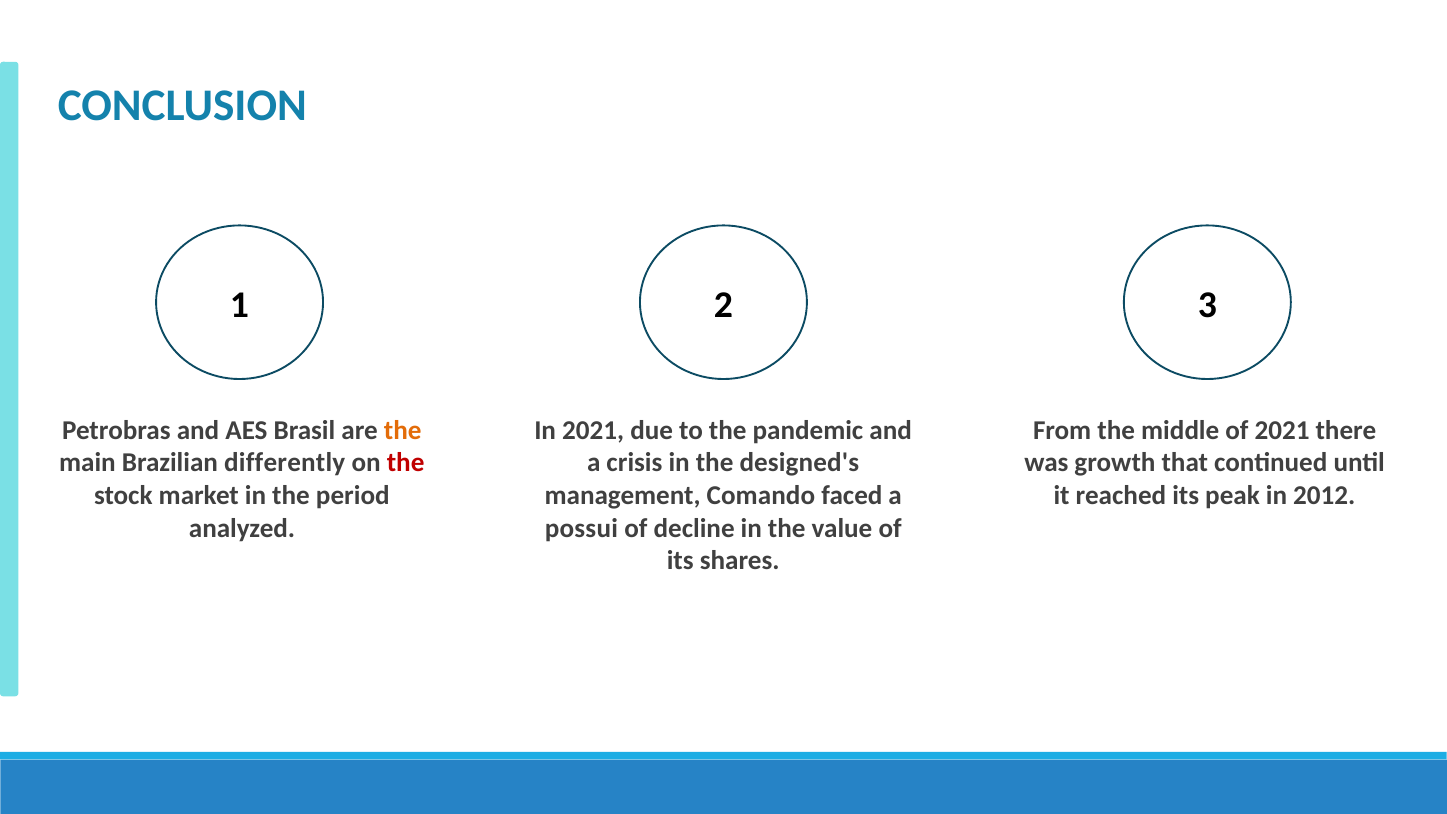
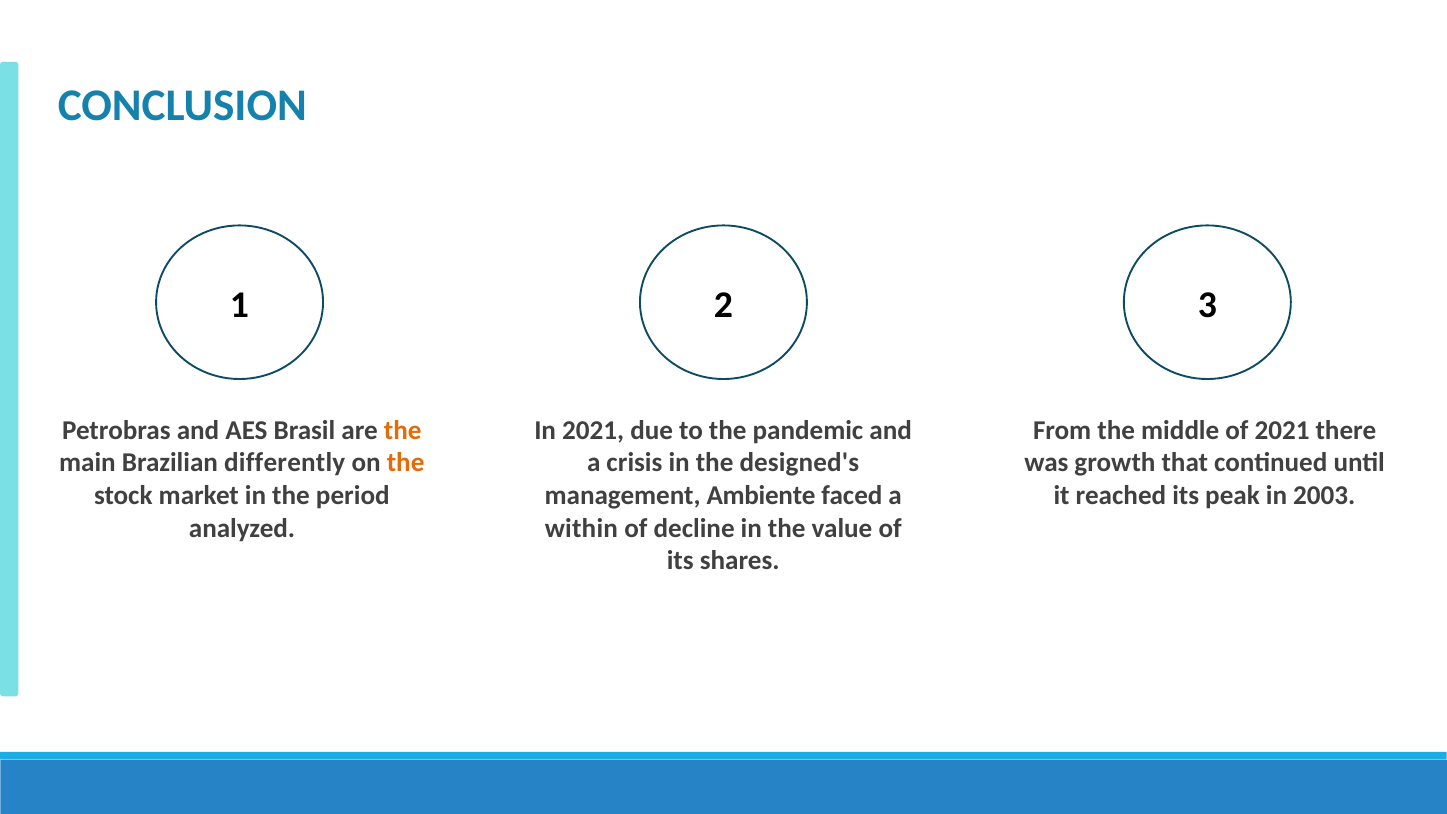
the colour: red -> orange (406, 463)
Comando: Comando -> Ambiente (761, 496)
2012: 2012 -> 2003 (1324, 496)
possui: possui -> within (581, 528)
